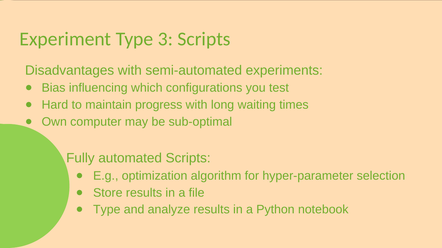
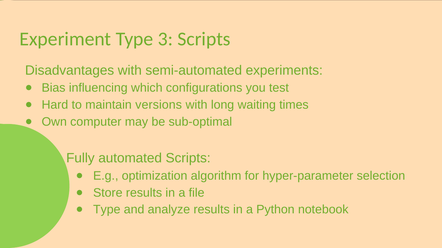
progress: progress -> versions (159, 105)
